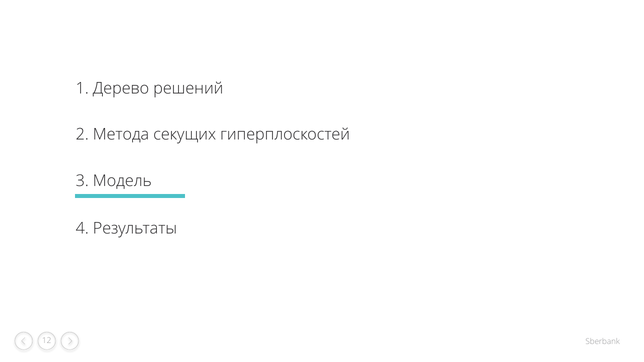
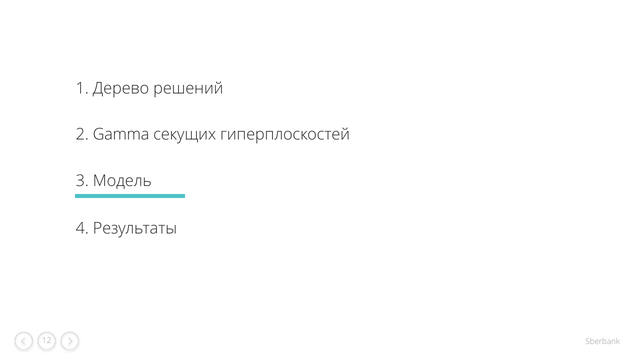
Метода: Метода -> Gamma (121, 135)
